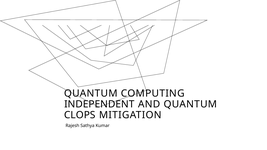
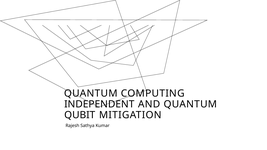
CLOPS: CLOPS -> QUBIT (80, 115)
